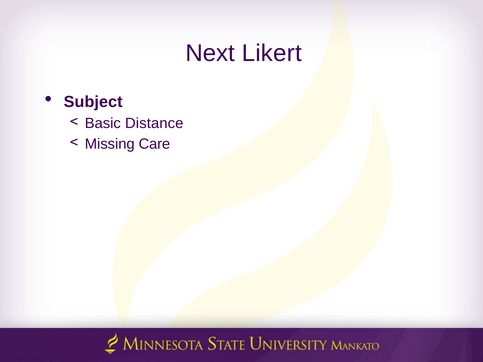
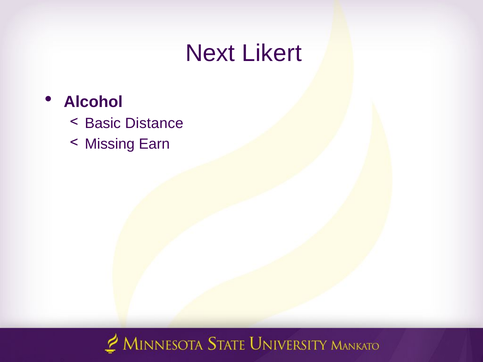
Subject: Subject -> Alcohol (93, 102)
Care: Care -> Earn (154, 144)
